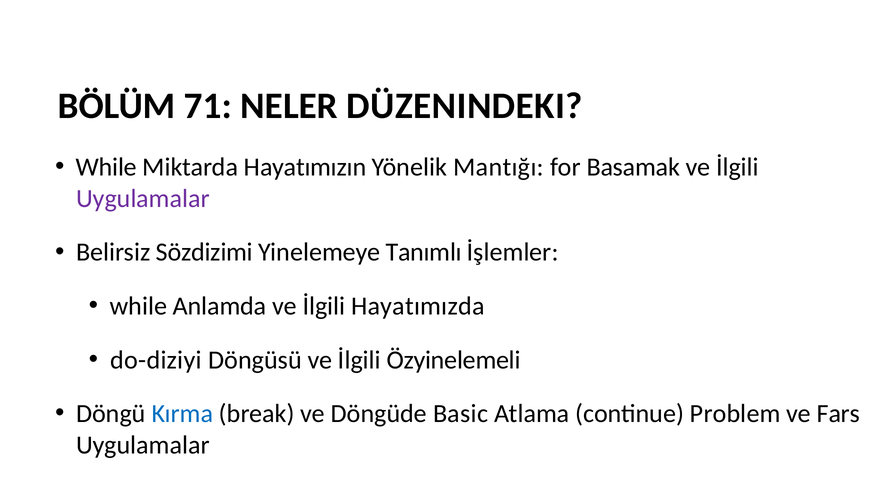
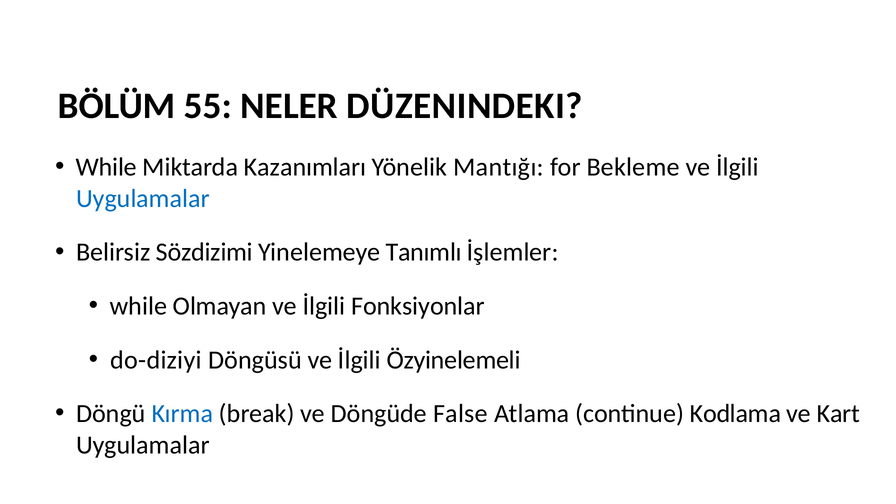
71: 71 -> 55 (208, 106)
Hayatımızın: Hayatımızın -> Kazanımları (305, 167)
Basamak: Basamak -> Bekleme (633, 167)
Uygulamalar colour: purple -> blue (143, 199)
Anlamda: Anlamda -> Olmayan (220, 306)
Hayatımızda: Hayatımızda -> Fonksiyonlar (418, 306)
Basic: Basic -> False (461, 414)
Problem: Problem -> Kodlama (735, 414)
Fars: Fars -> Kart (838, 414)
